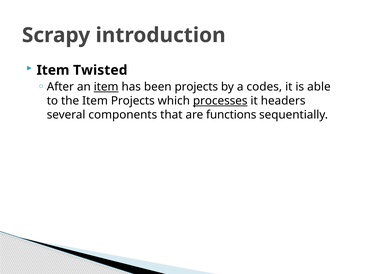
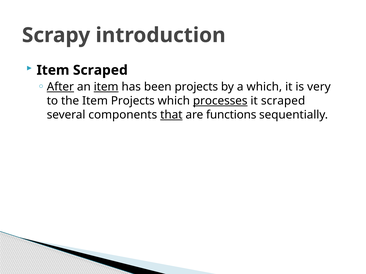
Item Twisted: Twisted -> Scraped (100, 70)
After underline: none -> present (60, 87)
a codes: codes -> which (264, 87)
able: able -> very (319, 87)
it headers: headers -> scraped (283, 101)
that underline: none -> present (171, 115)
